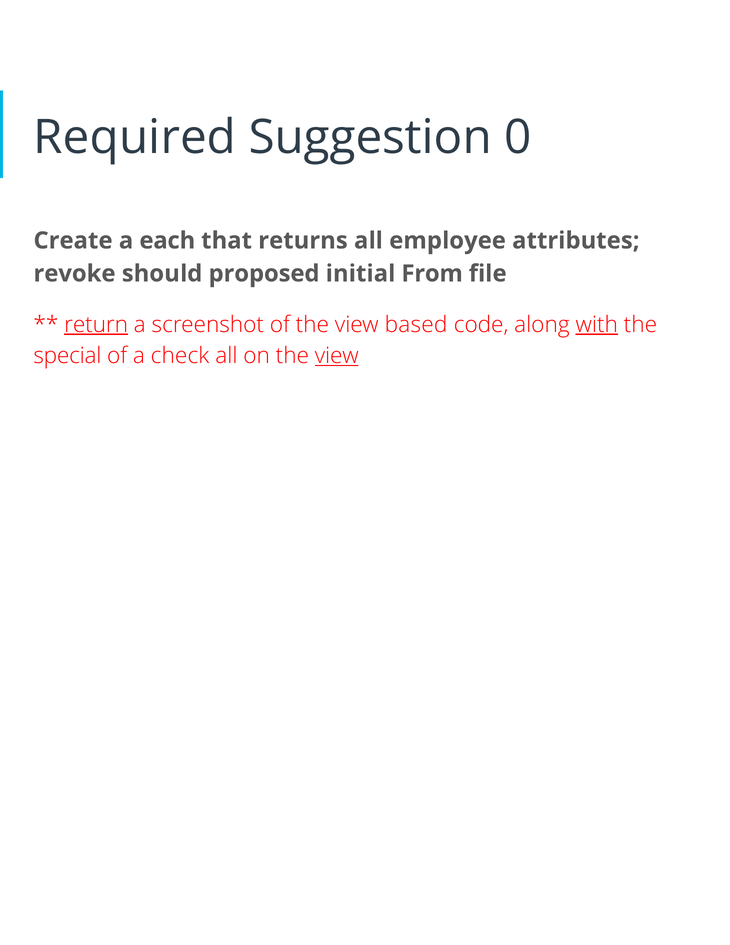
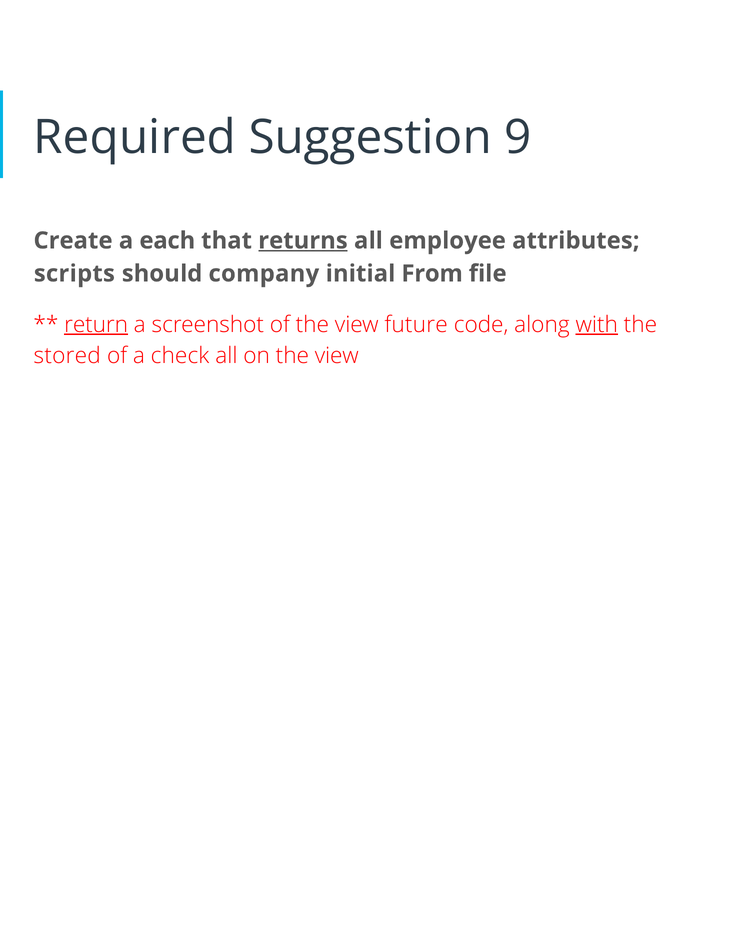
0: 0 -> 9 (518, 138)
returns underline: none -> present (303, 241)
revoke: revoke -> scripts (74, 273)
proposed: proposed -> company (264, 273)
based: based -> future (416, 324)
special: special -> stored (67, 356)
view underline: present -> none (337, 356)
